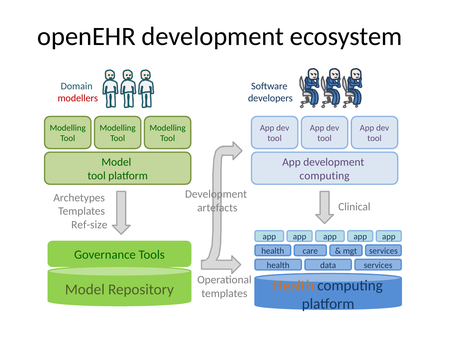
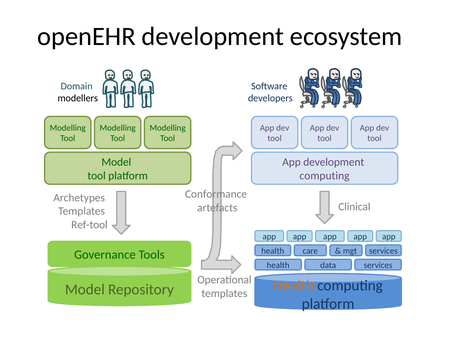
modellers colour: red -> black (78, 98)
Development: Development -> Conformance (216, 194)
Ref-size: Ref-size -> Ref-tool (89, 225)
